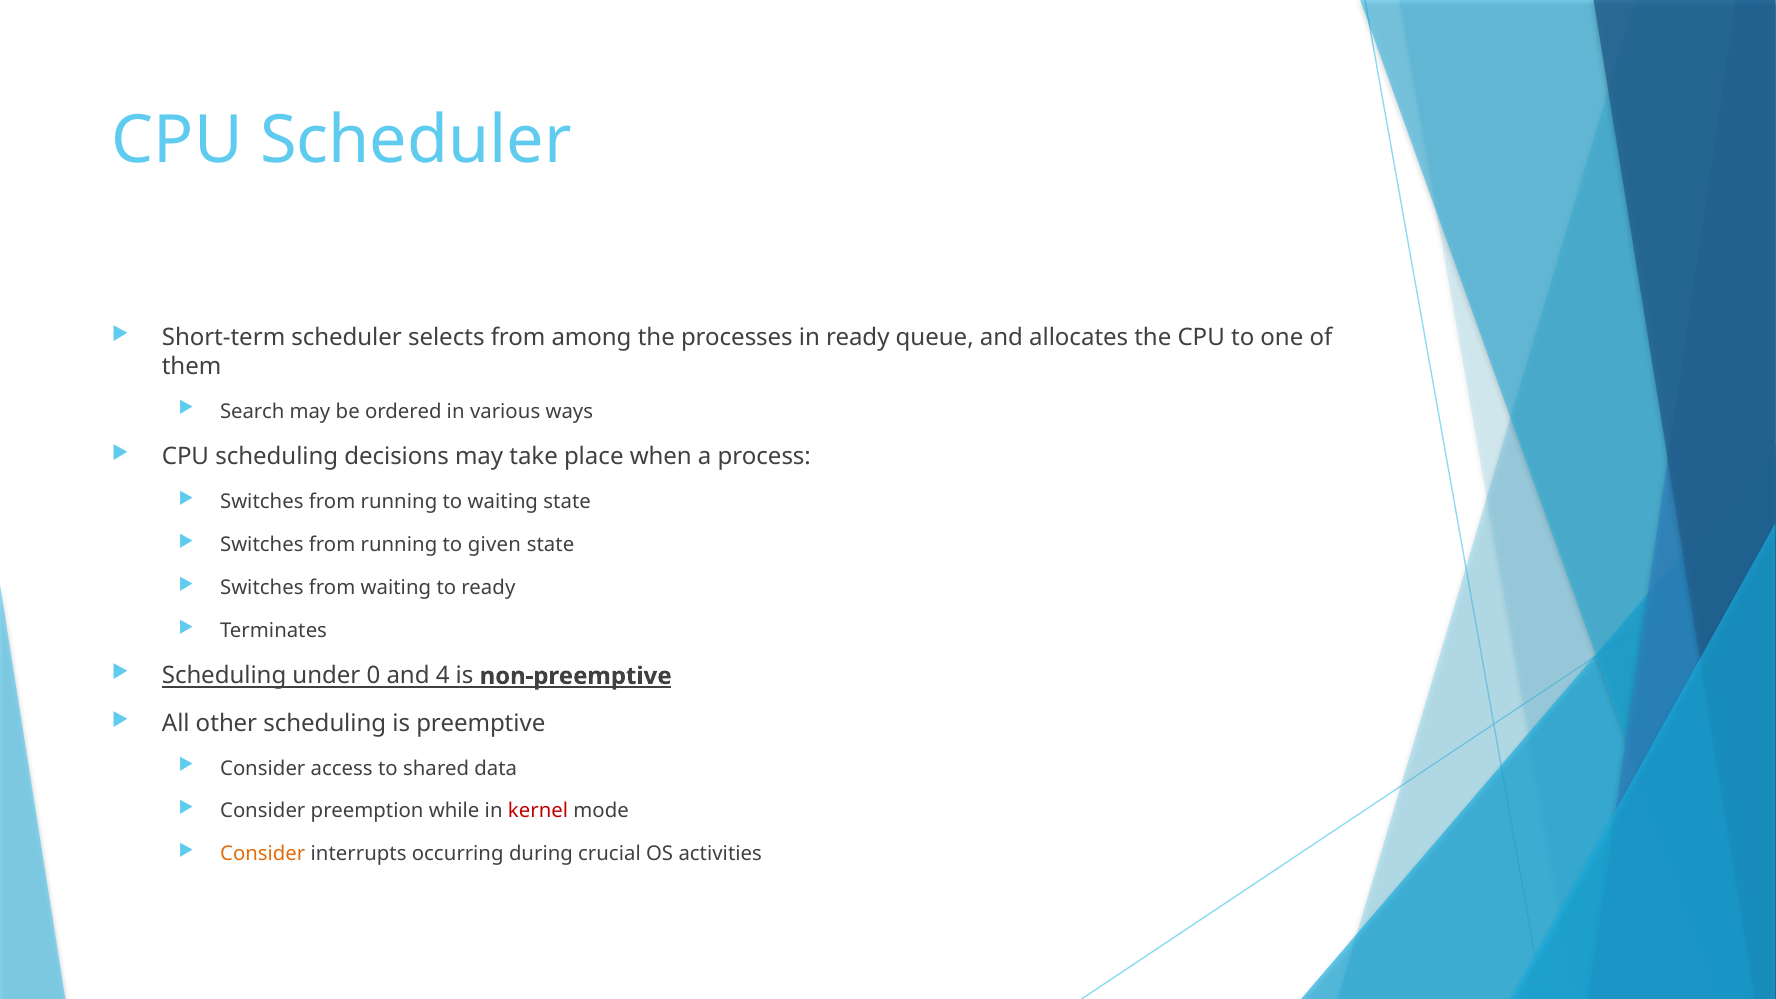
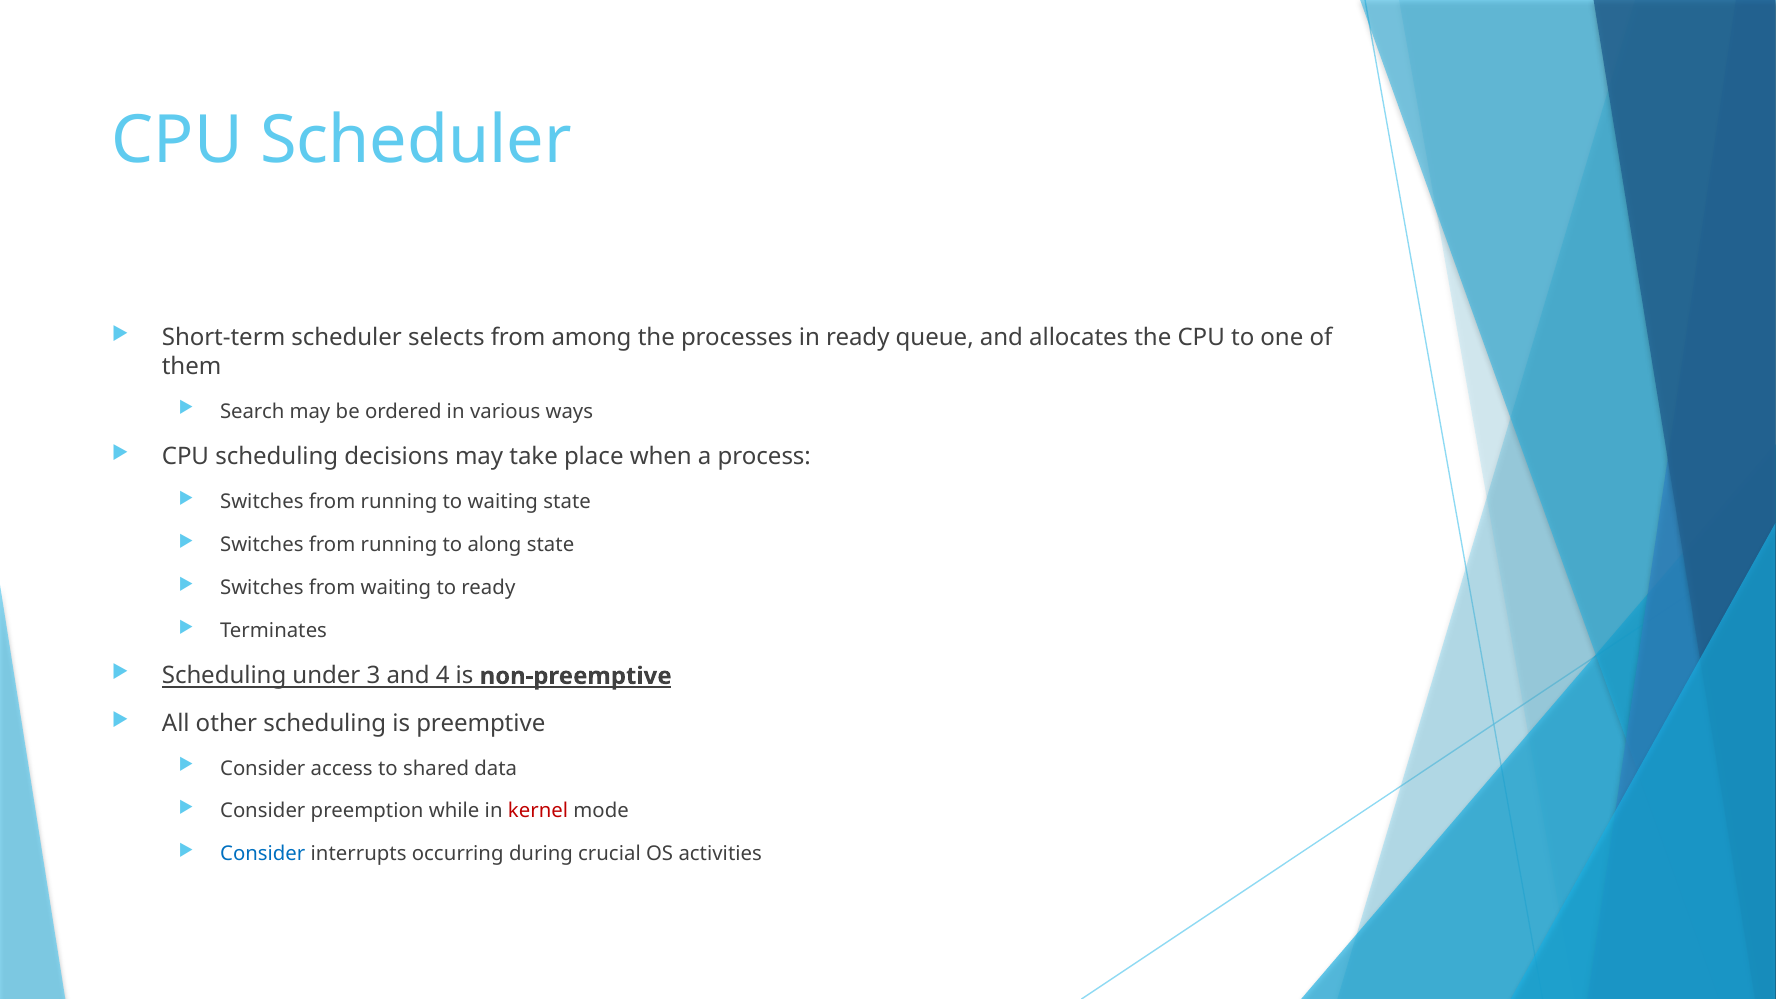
given: given -> along (495, 545)
0: 0 -> 3 (374, 676)
Consider colour: orange -> blue (263, 854)
